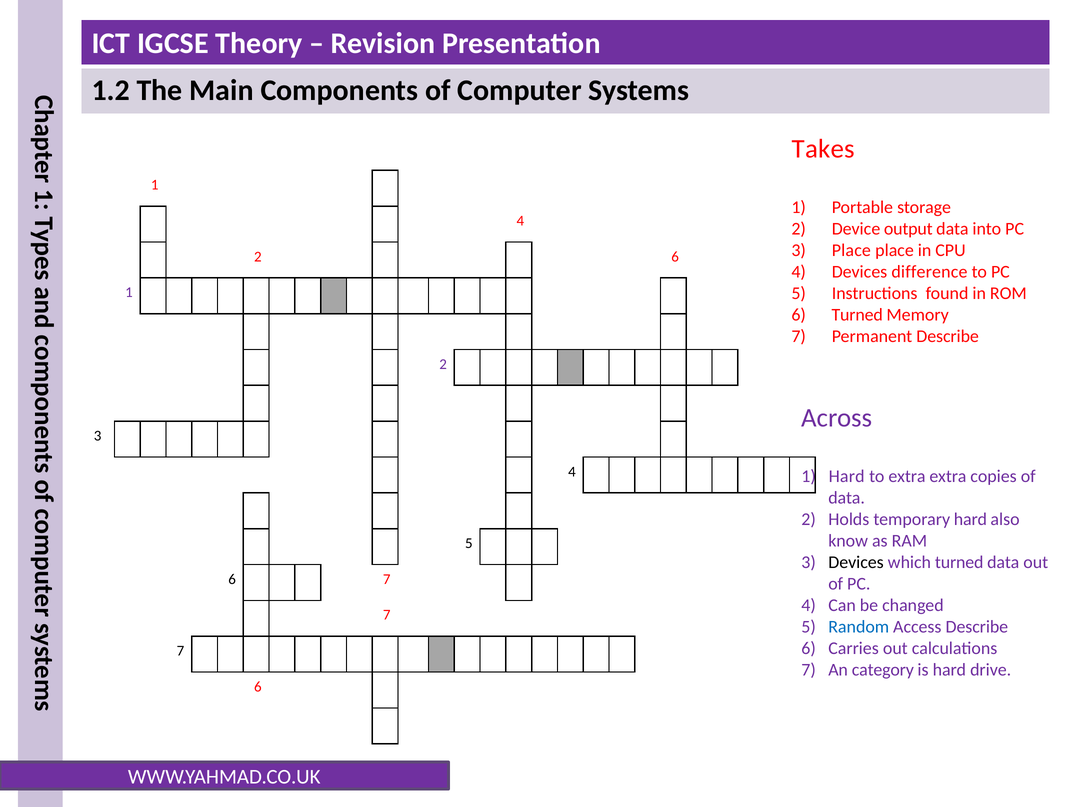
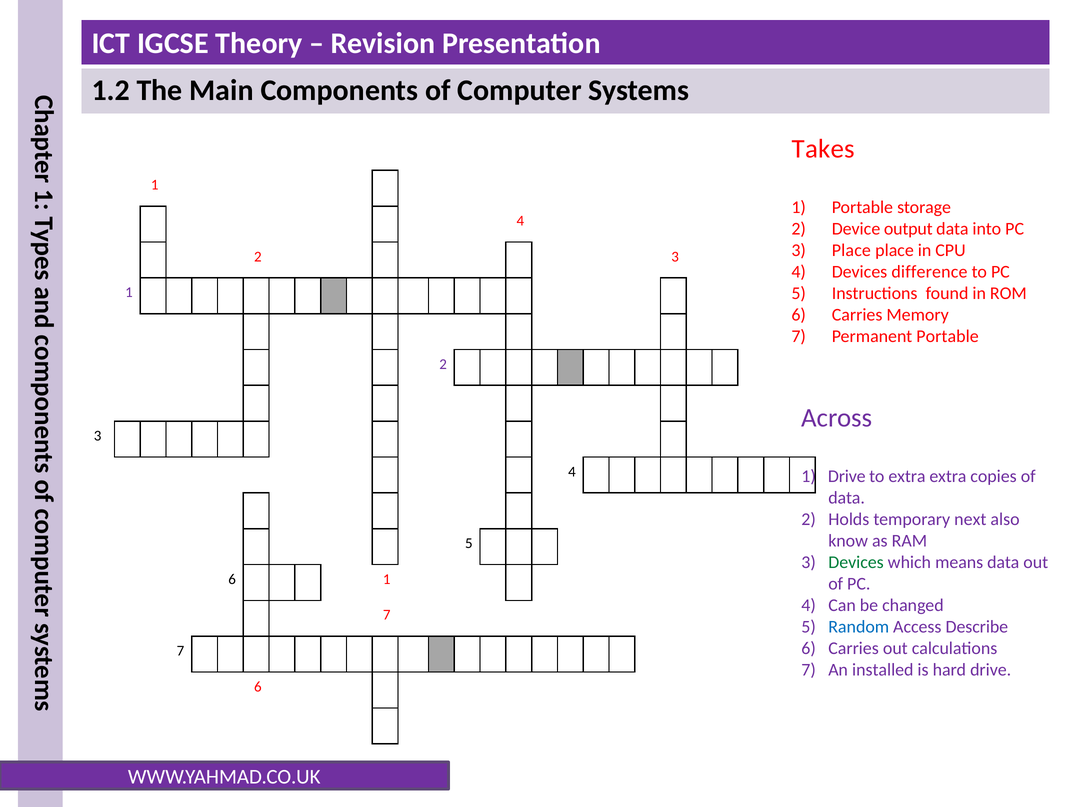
6: 6 -> 3 (675, 257)
Turned: Turned -> Carries (857, 315)
Permanent Describe: Describe -> Portable (948, 337)
1 Hard: Hard -> Drive (847, 477)
temporary hard: hard -> next (970, 520)
Devices colour: black -> green (856, 563)
which turned: turned -> means (959, 563)
6 7: 7 -> 1 (387, 580)
category: category -> installed (883, 671)
